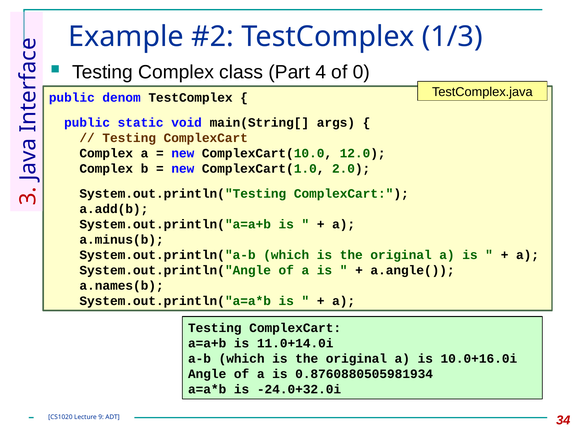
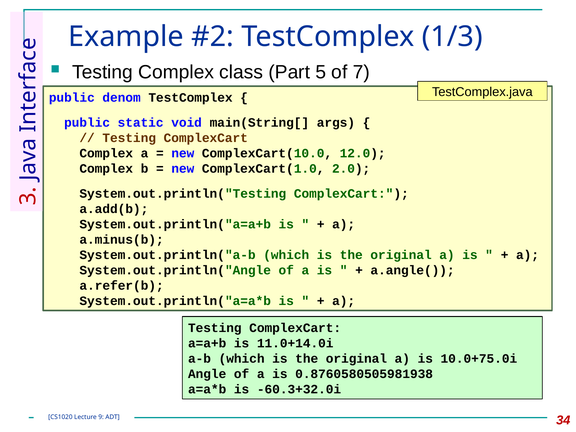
4: 4 -> 5 (321, 72)
0: 0 -> 7 (361, 72)
a.names(b: a.names(b -> a.refer(b (122, 286)
10.0+16.0i: 10.0+16.0i -> 10.0+75.0i (479, 359)
0.8760880505981934: 0.8760880505981934 -> 0.8760580505981938 (364, 374)
-24.0+32.0i: -24.0+32.0i -> -60.3+32.0i (299, 389)
